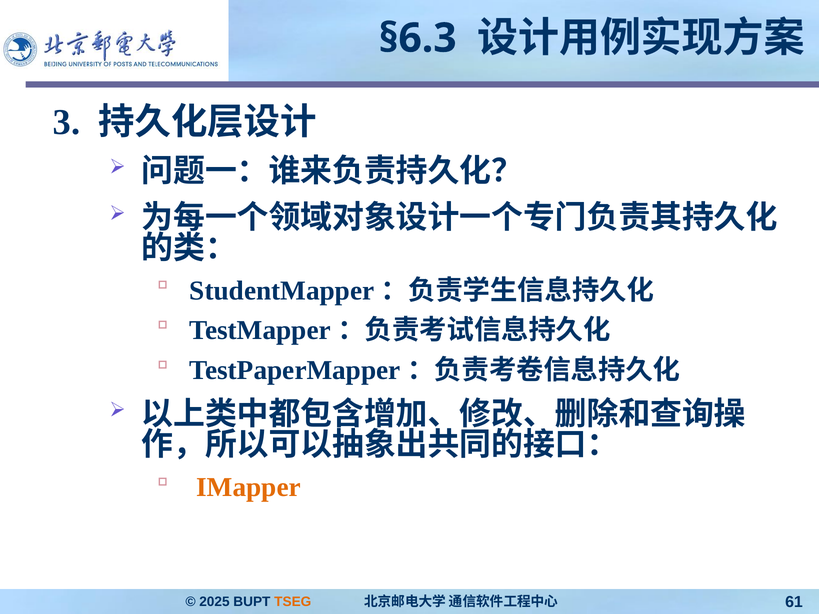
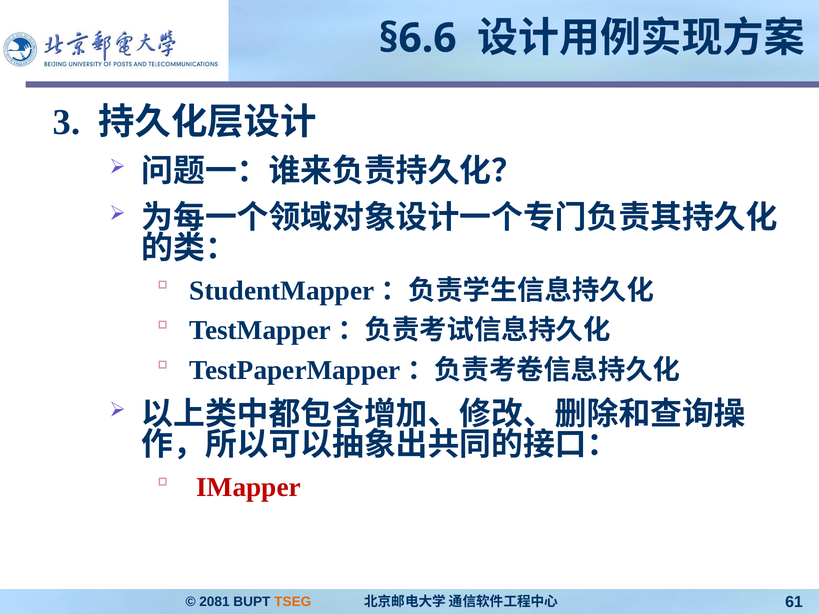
§6.3: §6.3 -> §6.6 (418, 38)
IMapper colour: orange -> red (249, 487)
2025: 2025 -> 2081 (214, 602)
